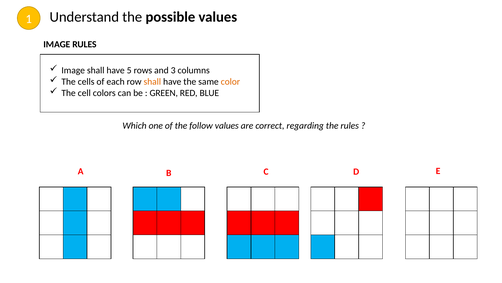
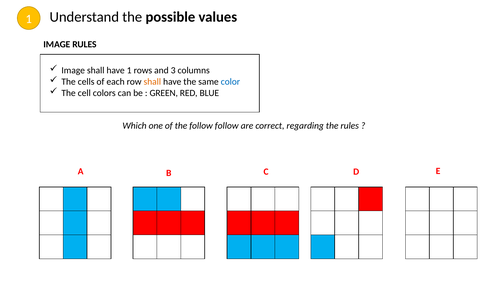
have 5: 5 -> 1 (129, 70)
color colour: orange -> blue (230, 82)
follow values: values -> follow (227, 126)
